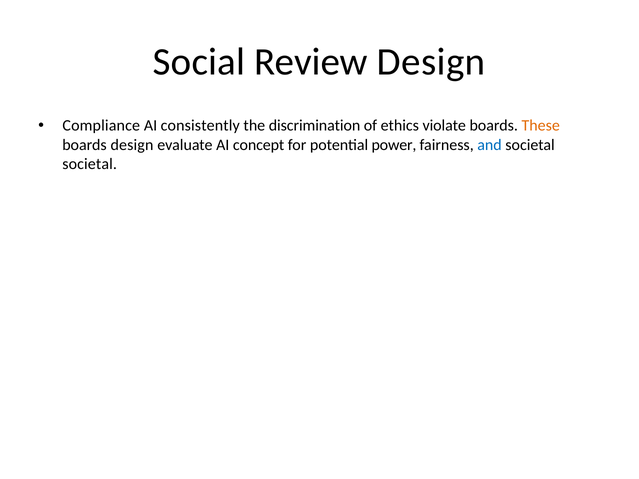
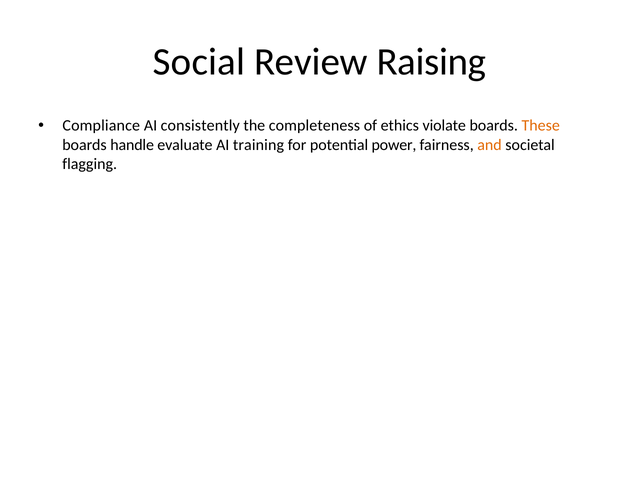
Review Design: Design -> Raising (431, 62)
discrimination: discrimination -> completeness (314, 126)
boards design: design -> handle (132, 145)
concept: concept -> training (259, 145)
and colour: blue -> orange (490, 145)
societal: societal -> flagging (90, 164)
